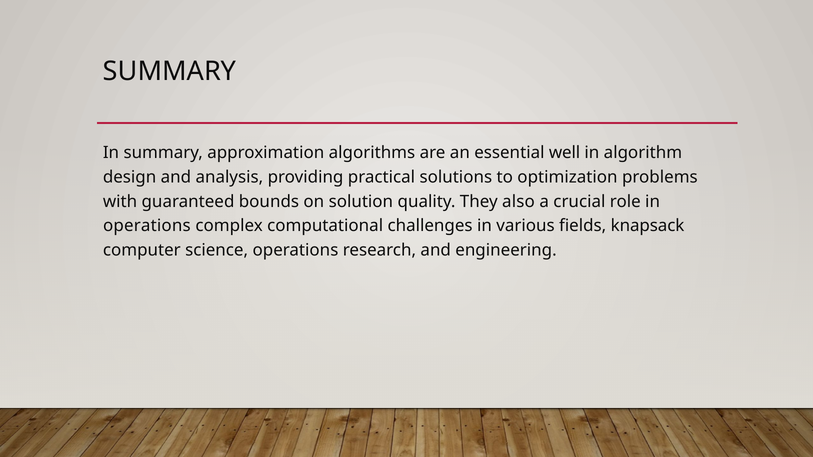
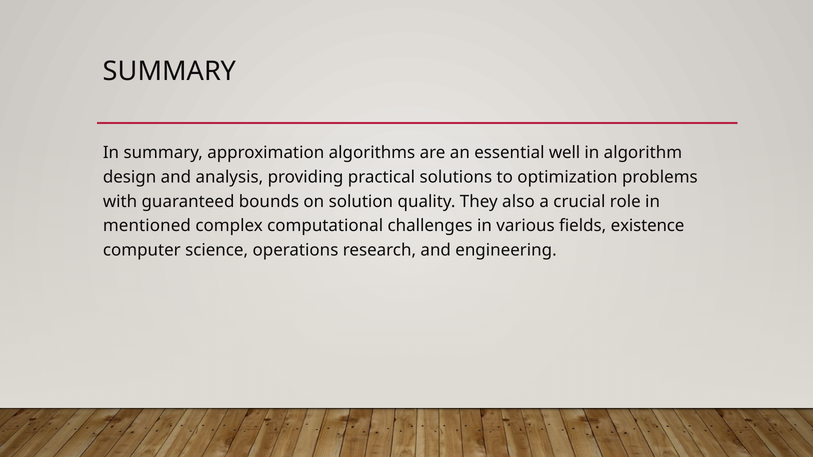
operations: operations -> mentioned (147, 226)
knapsack: knapsack -> existence (648, 226)
